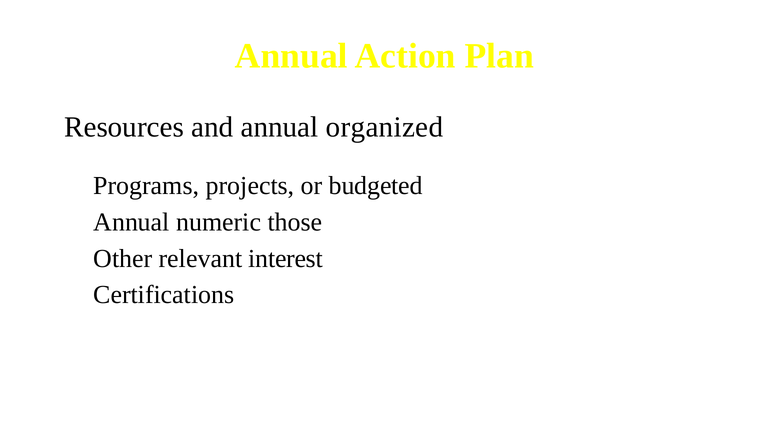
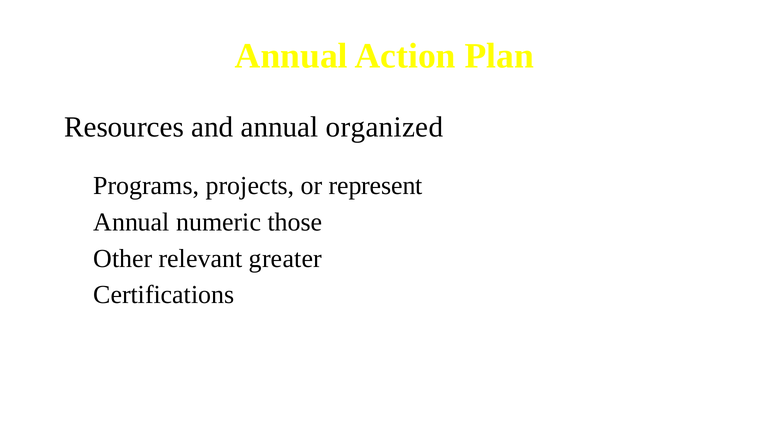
budgeted: budgeted -> represent (376, 186)
interest: interest -> greater (285, 258)
